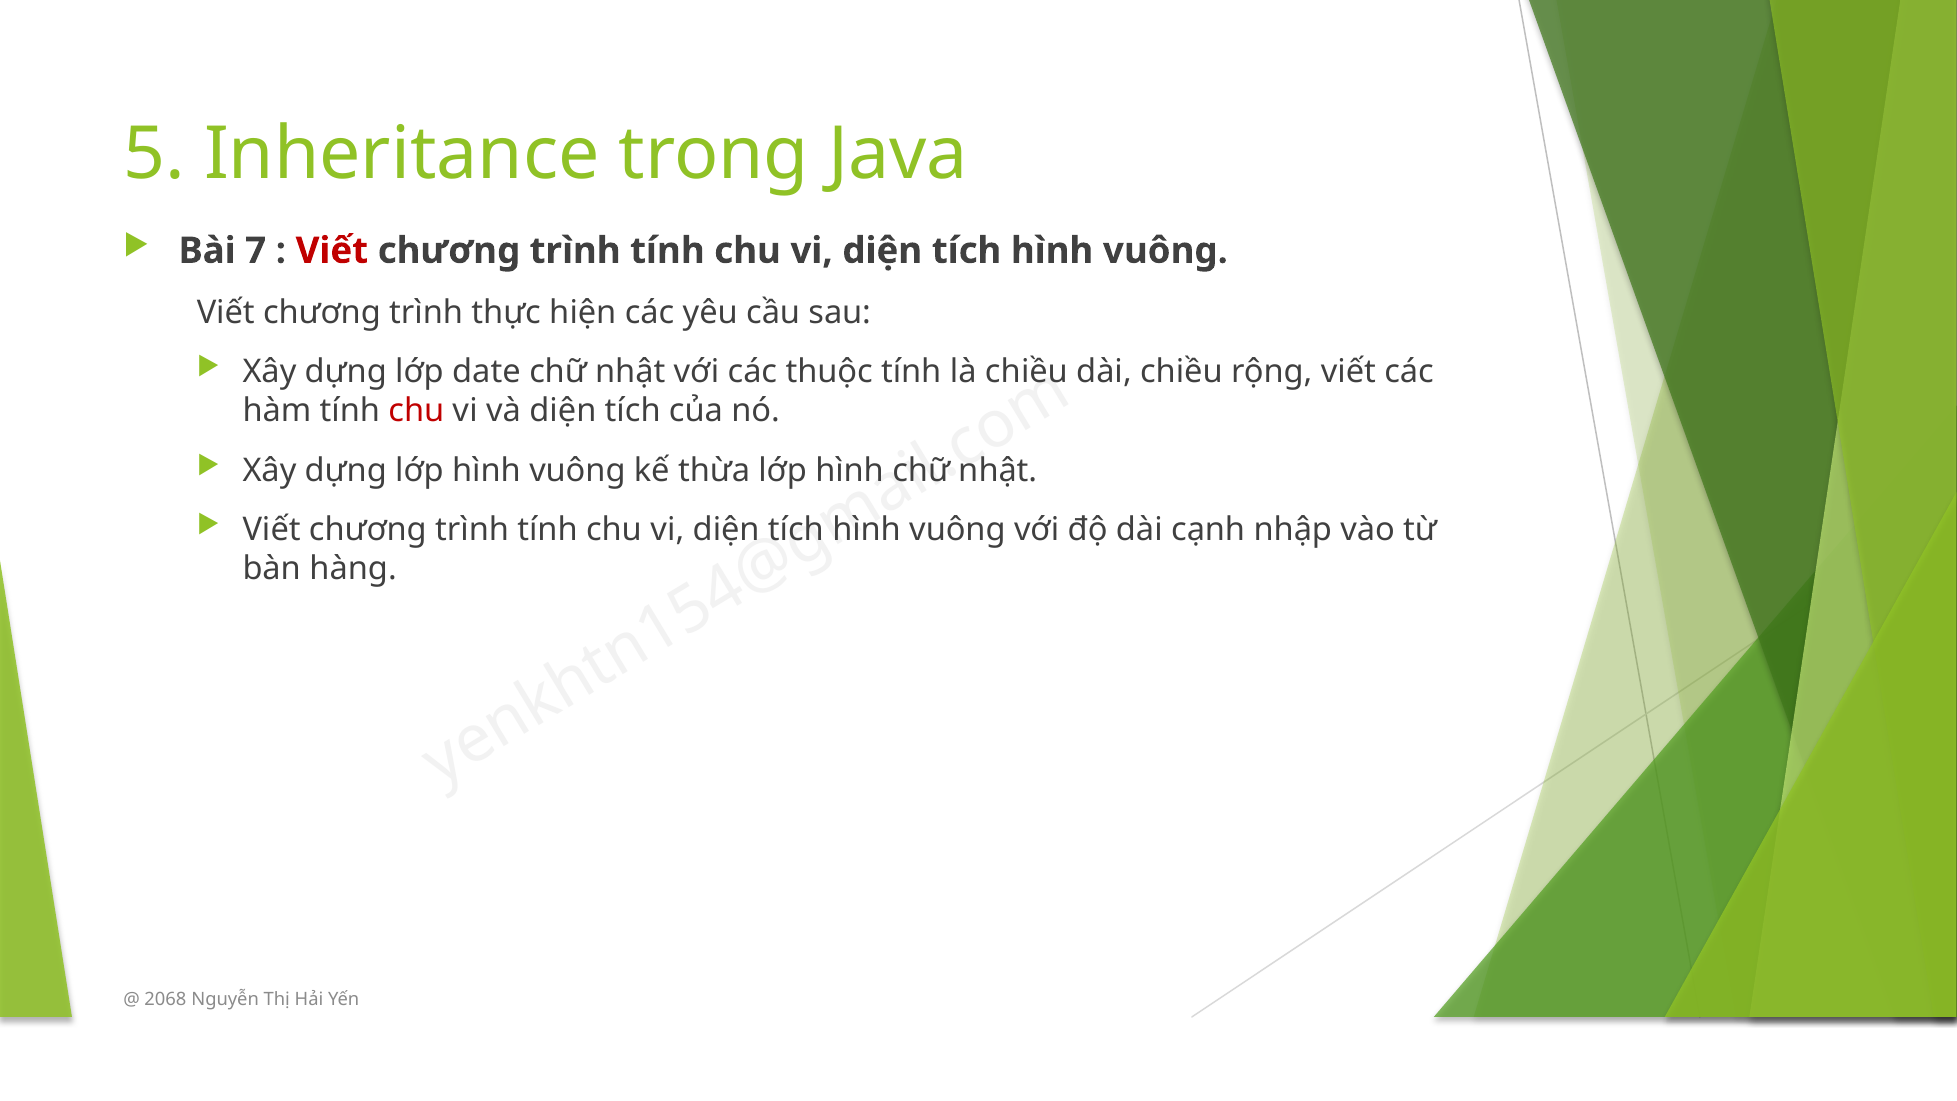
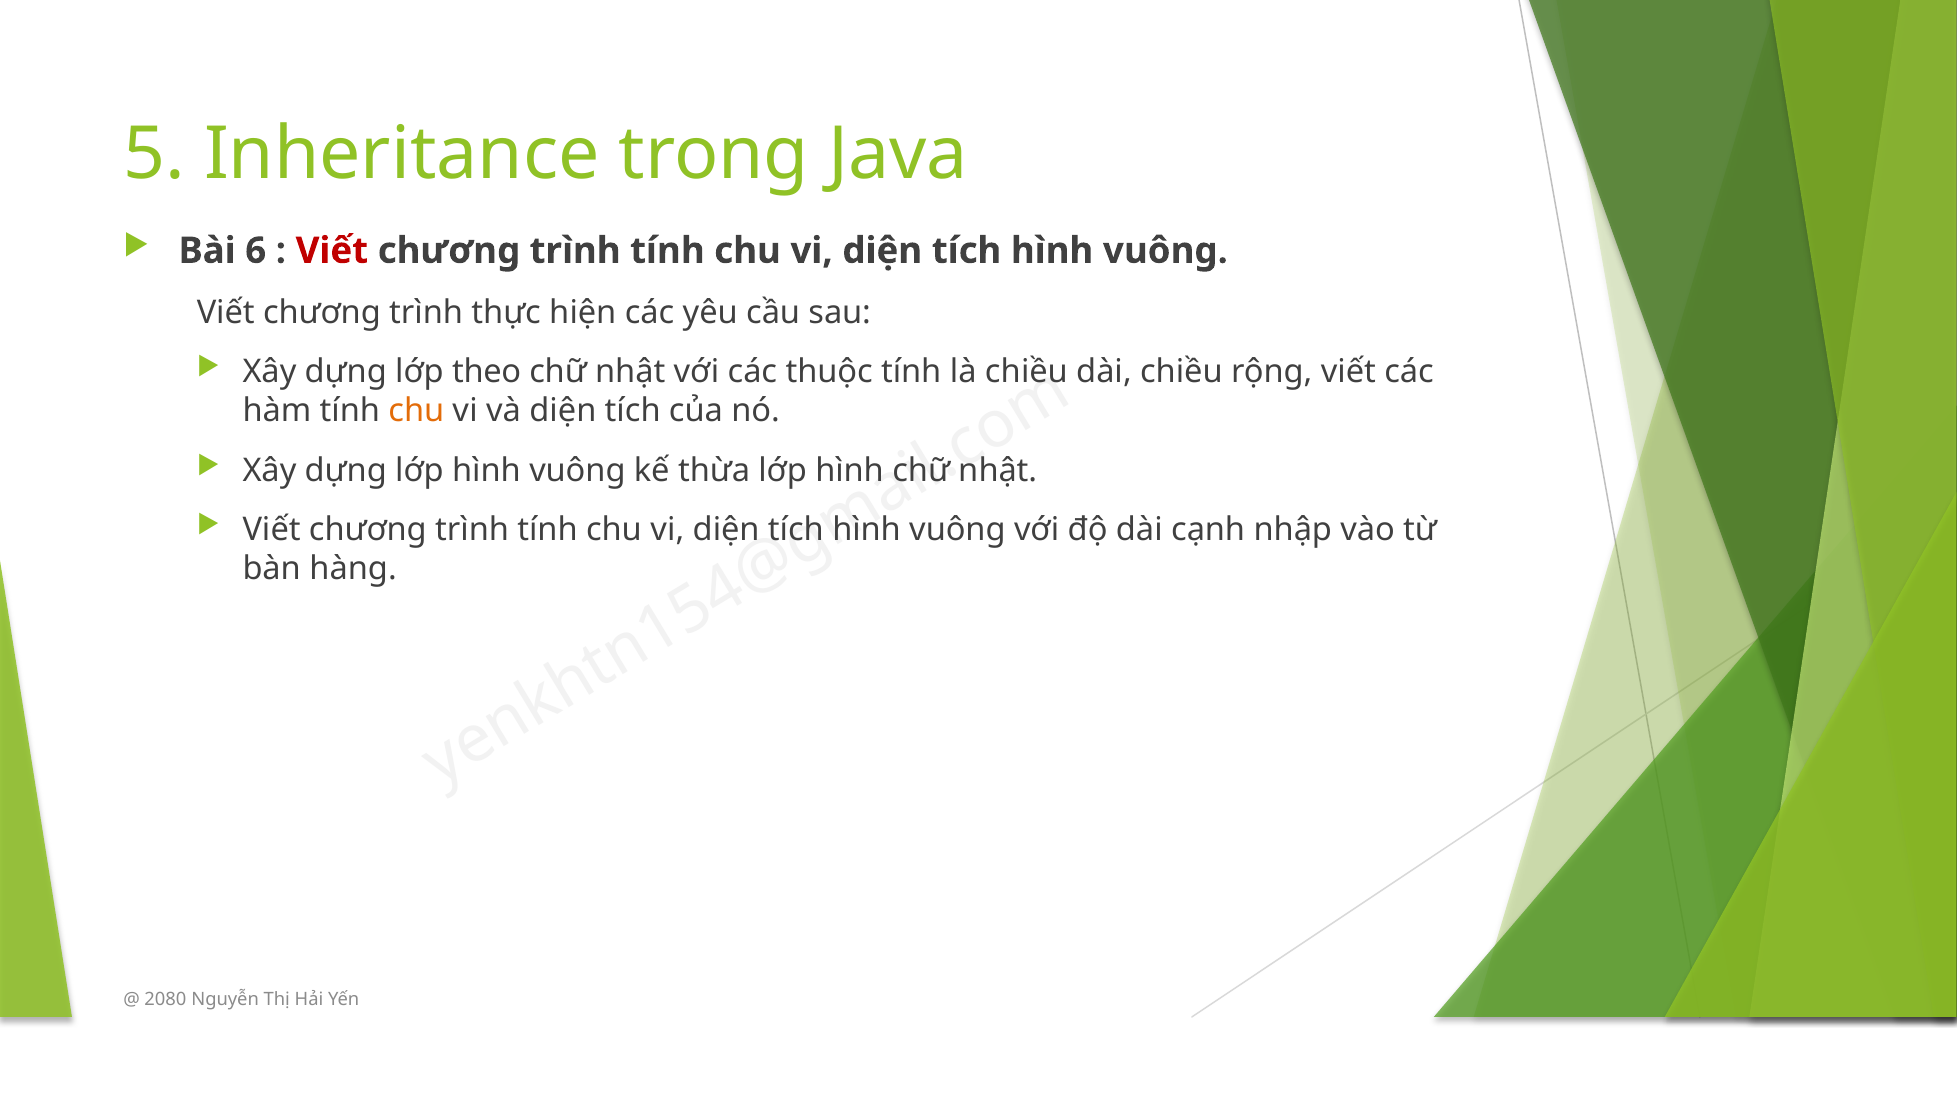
7: 7 -> 6 (256, 251)
date: date -> theo (487, 372)
chu colour: red -> orange (416, 411)
2068: 2068 -> 2080 (165, 999)
